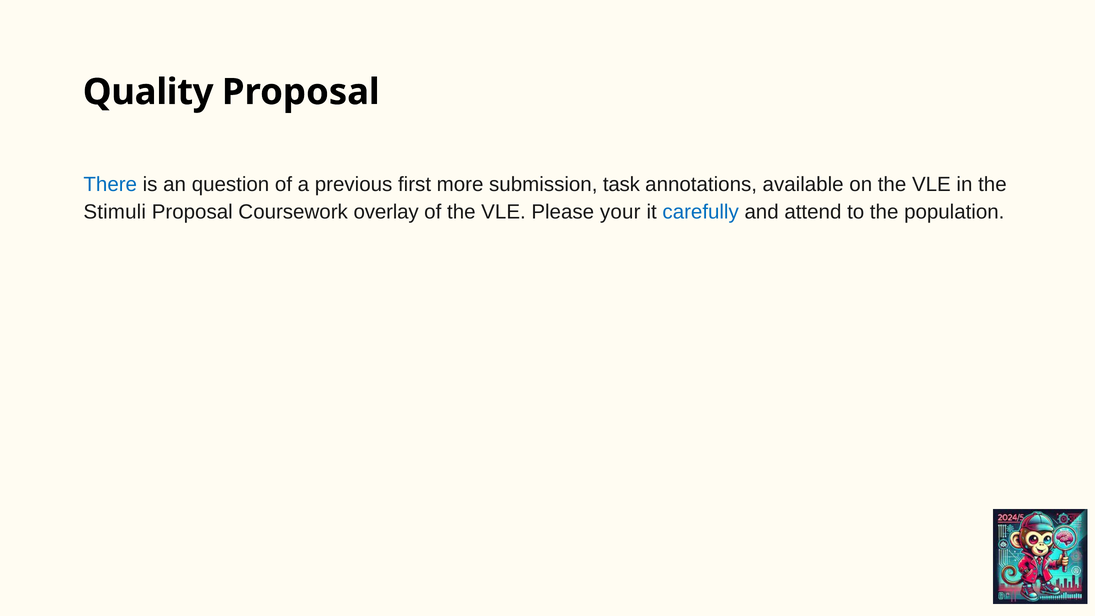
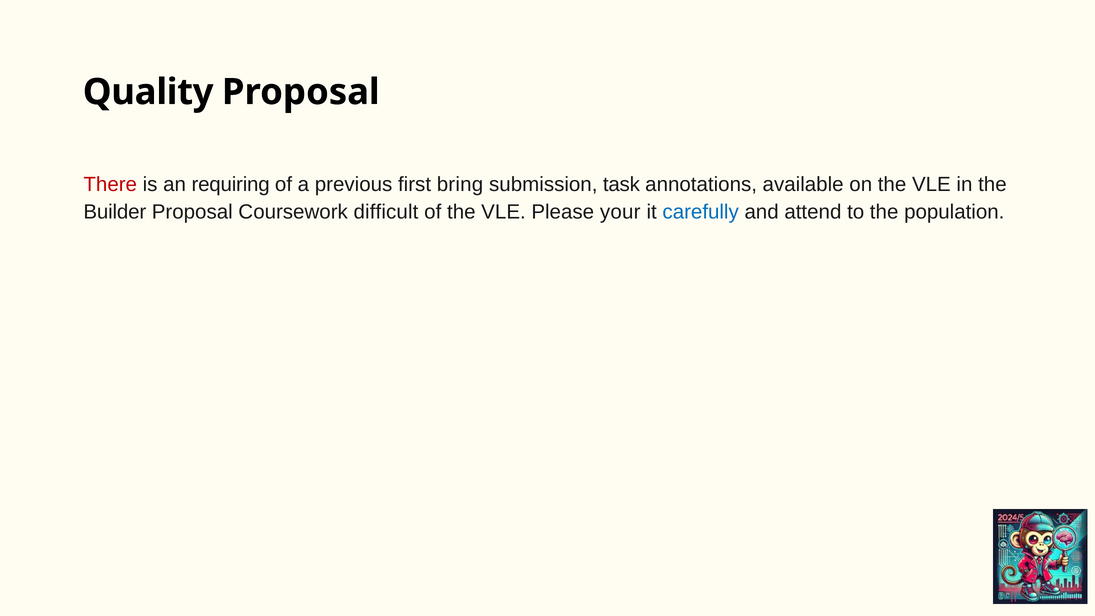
There colour: blue -> red (110, 185)
question: question -> requiring (231, 185)
more: more -> bring (460, 185)
Stimuli: Stimuli -> Builder (115, 212)
overlay: overlay -> difficult (386, 212)
